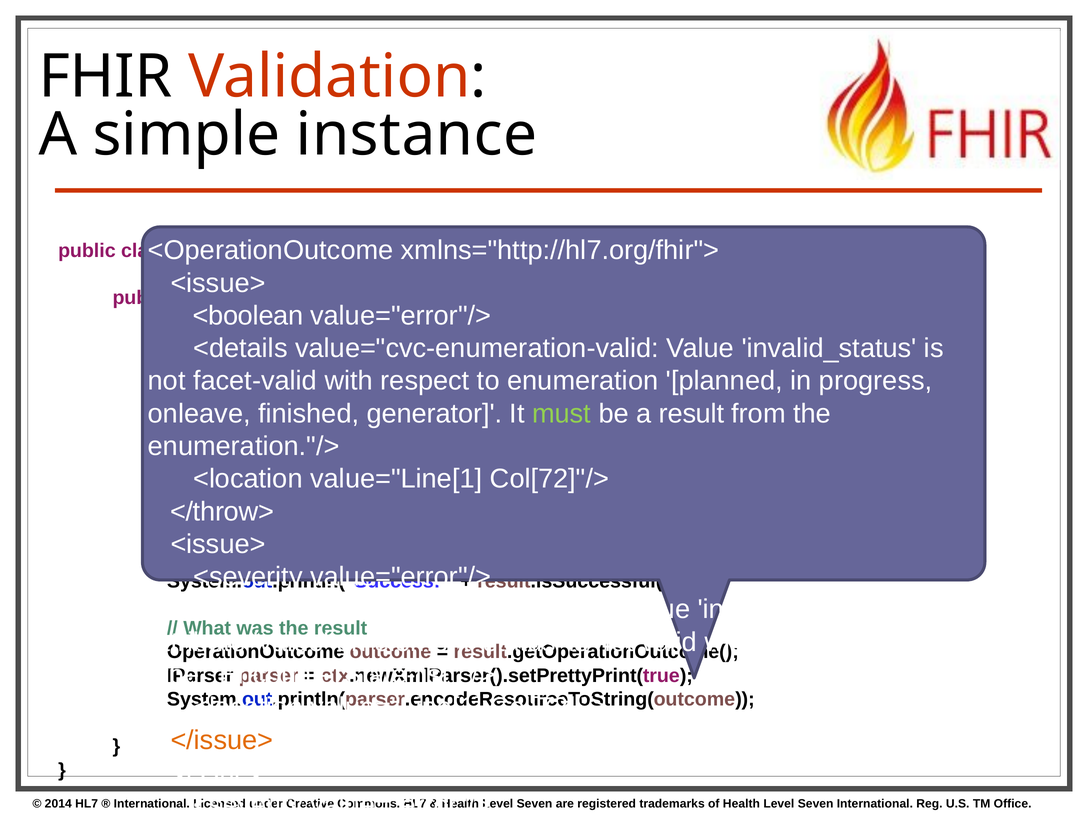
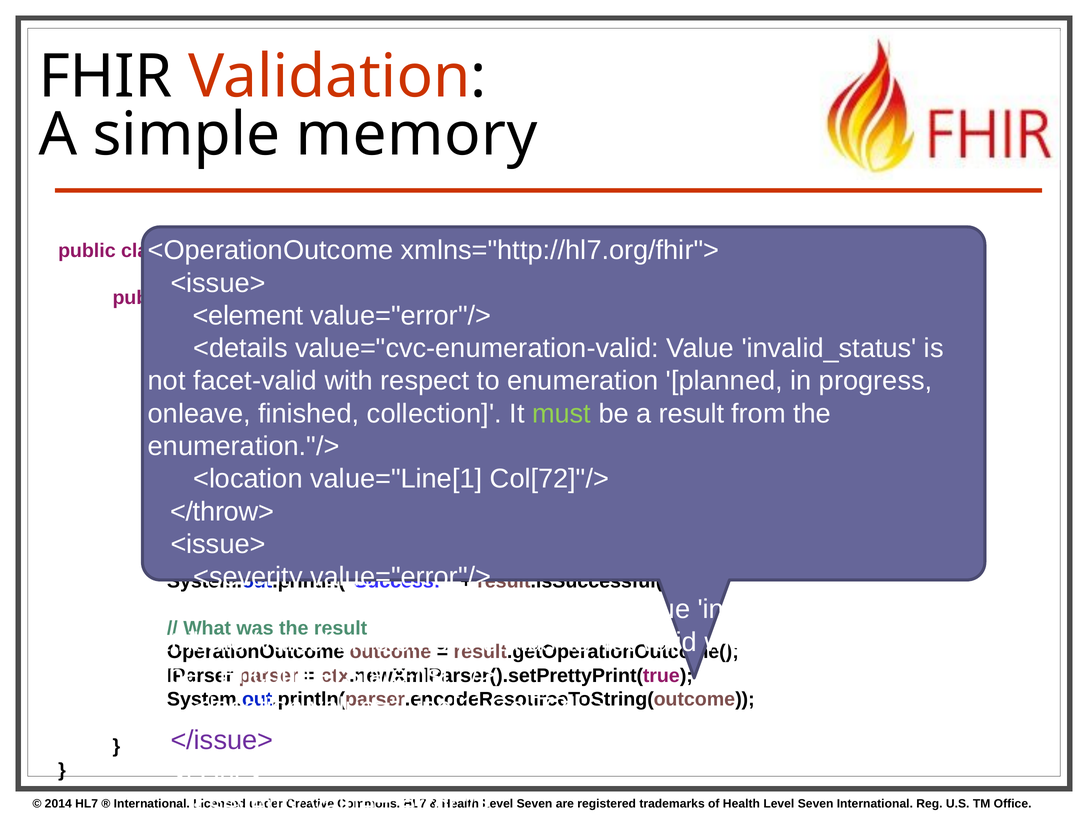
instance: instance -> memory (417, 135)
<boolean: <boolean -> <element (248, 316)
generator: generator -> collection (434, 414)
</issue> colour: orange -> purple (222, 740)
